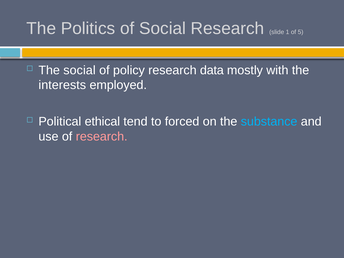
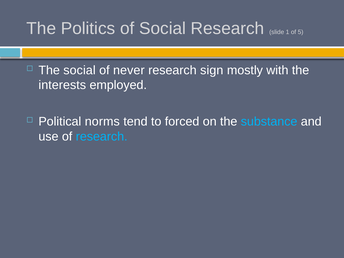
policy: policy -> never (129, 70)
data: data -> sign (212, 70)
ethical: ethical -> norms (102, 122)
research colour: pink -> light blue (102, 137)
